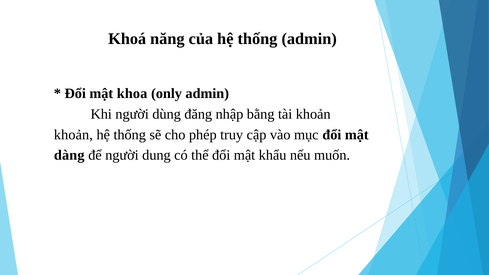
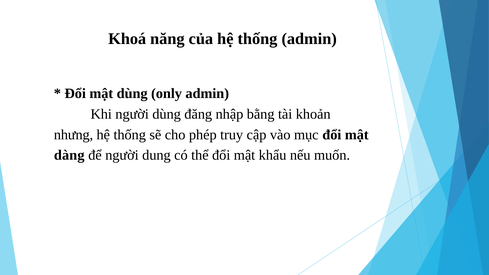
mật khoa: khoa -> dùng (132, 94)
khoản: khoản -> nhưng (73, 135)
